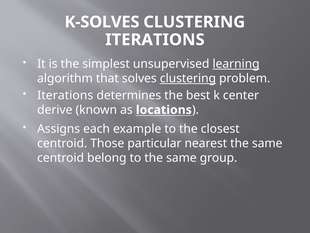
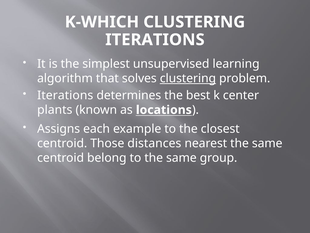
K-SOLVES: K-SOLVES -> K-WHICH (102, 22)
learning underline: present -> none (236, 64)
derive: derive -> plants (55, 110)
particular: particular -> distances (154, 143)
